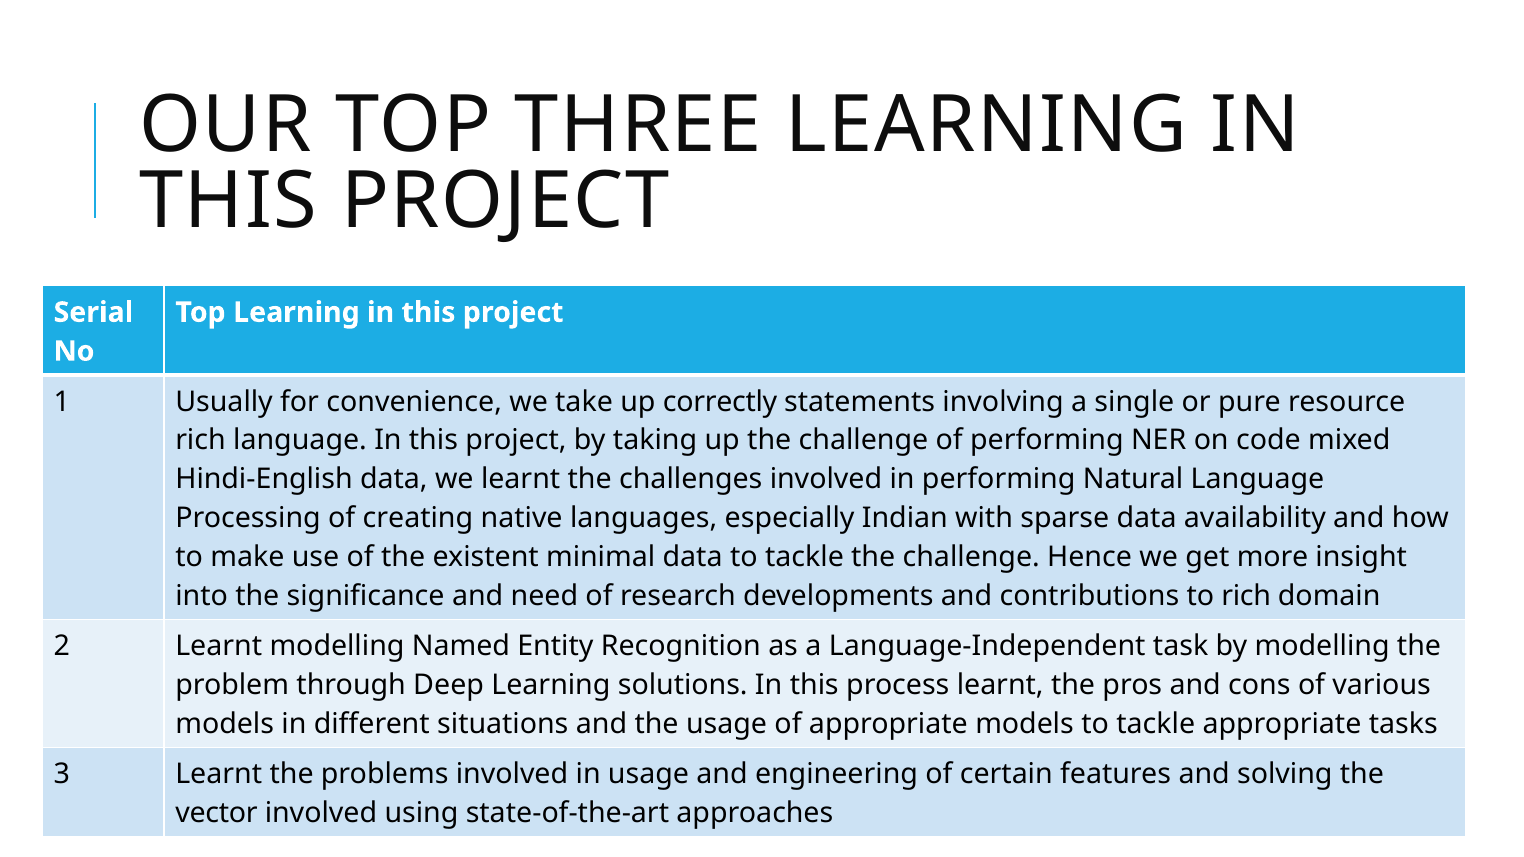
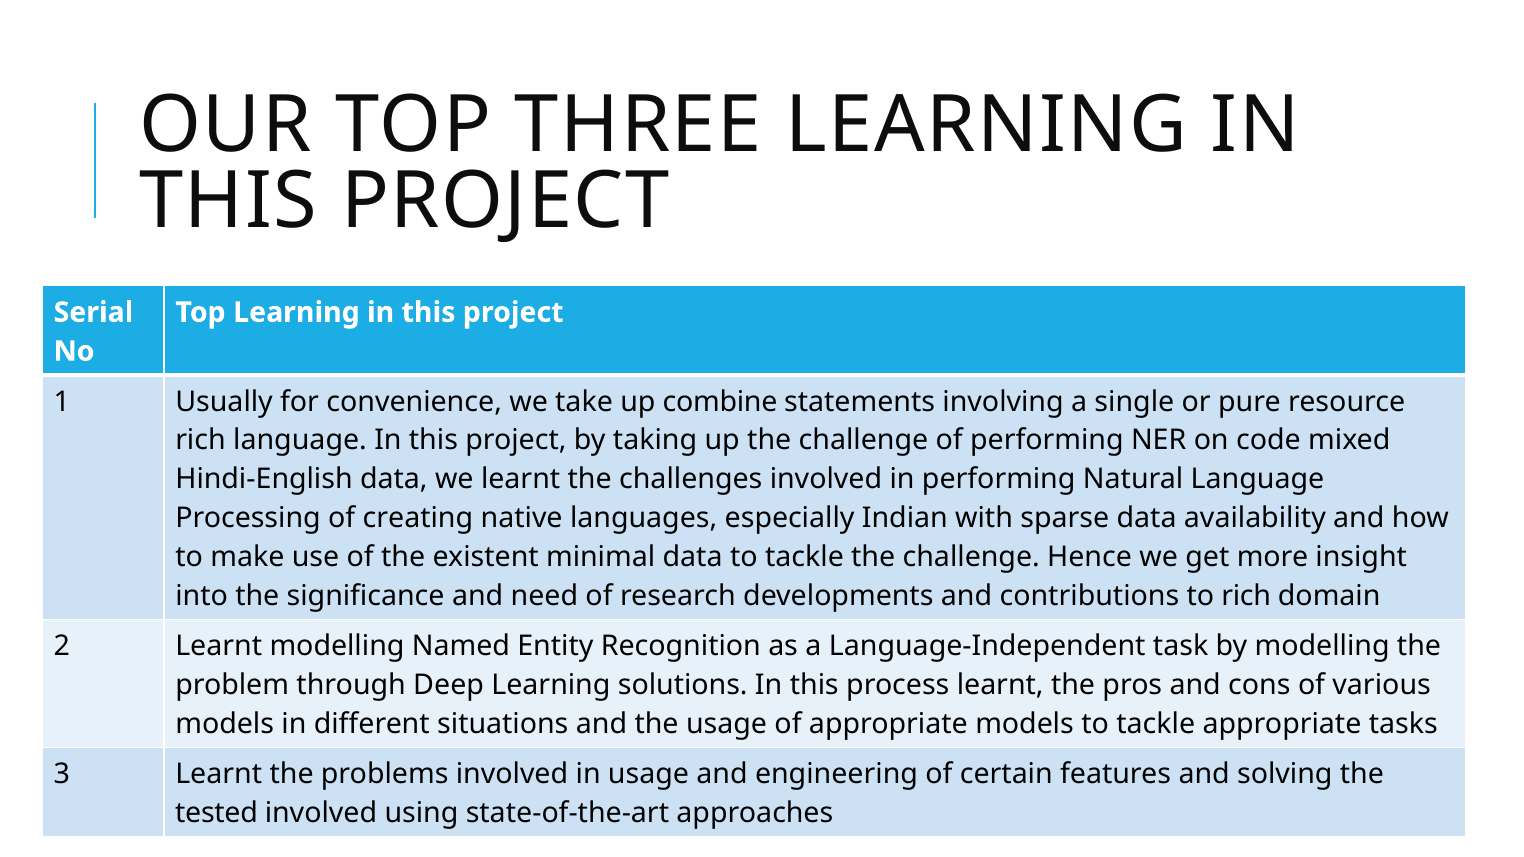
correctly: correctly -> combine (720, 402)
vector: vector -> tested (217, 813)
